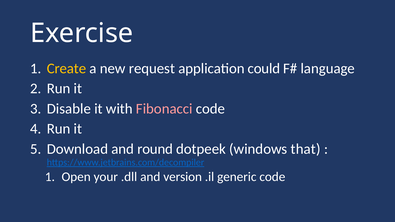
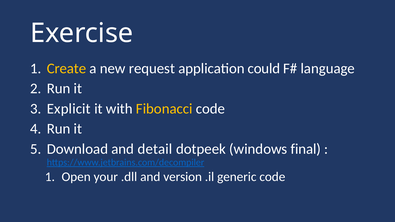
Disable: Disable -> Explicit (69, 109)
Fibonacci colour: pink -> yellow (164, 109)
round: round -> detail (155, 149)
that: that -> final (306, 149)
